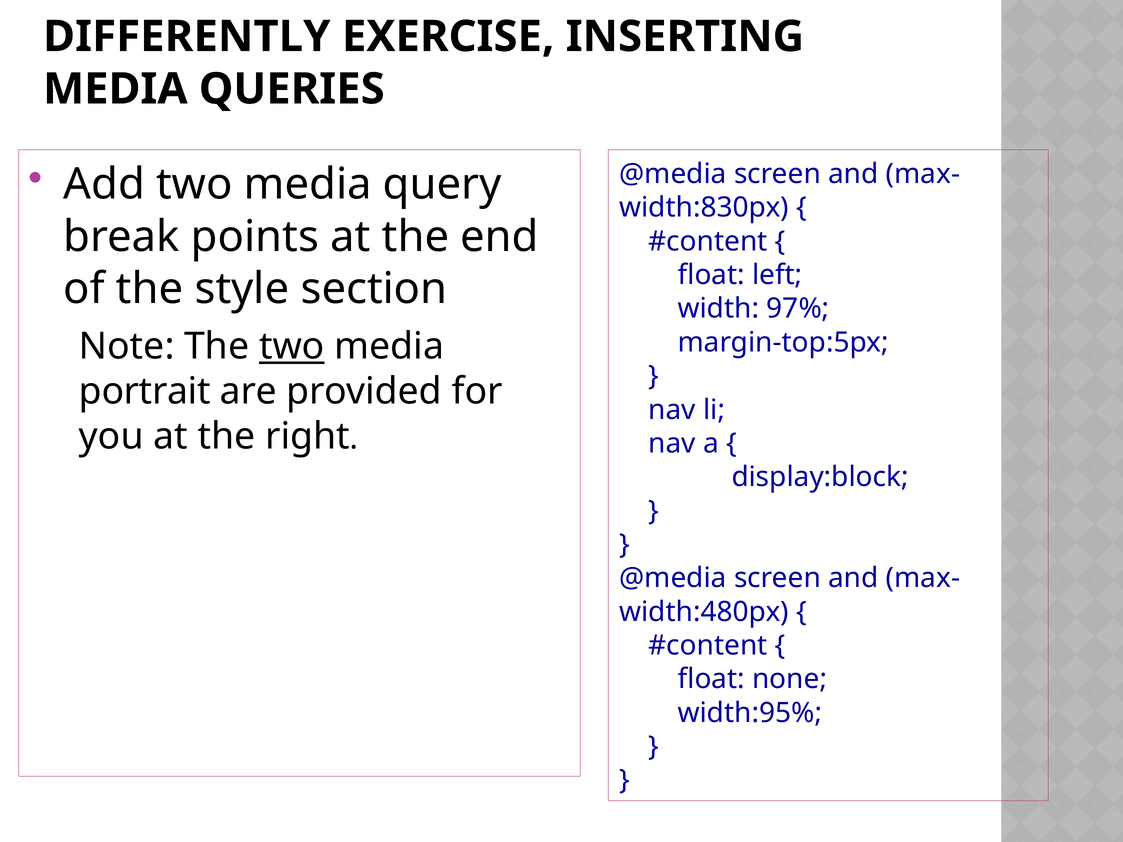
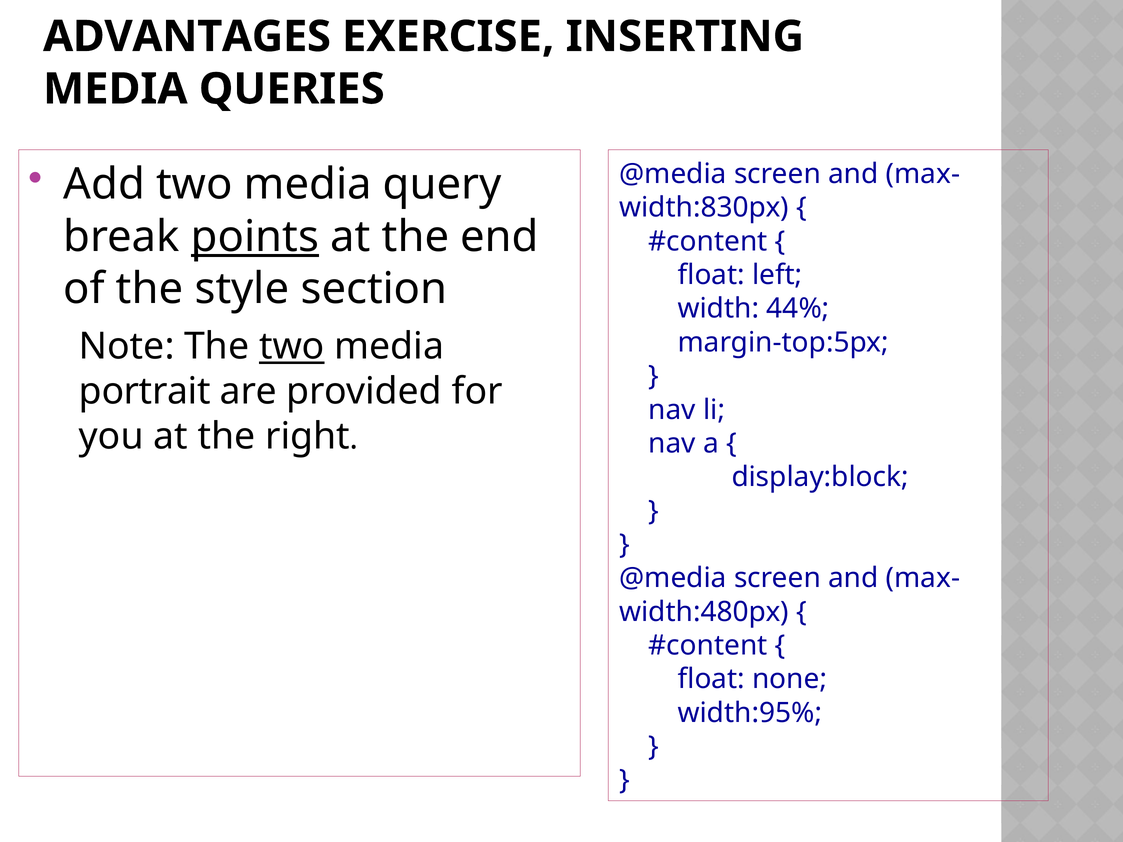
DIFFERENTLY: DIFFERENTLY -> ADVANTAGES (187, 37)
points underline: none -> present (255, 237)
97%: 97% -> 44% (798, 309)
